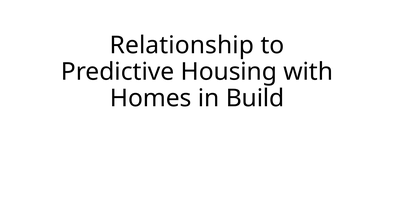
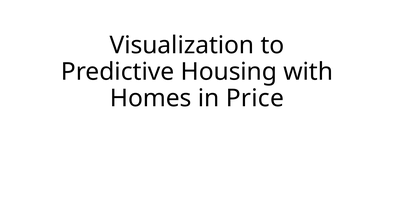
Relationship: Relationship -> Visualization (182, 45)
Build: Build -> Price (255, 98)
